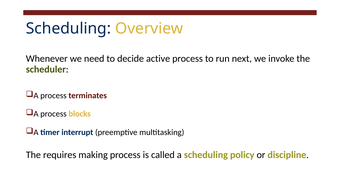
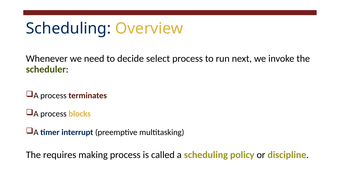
active: active -> select (158, 59)
